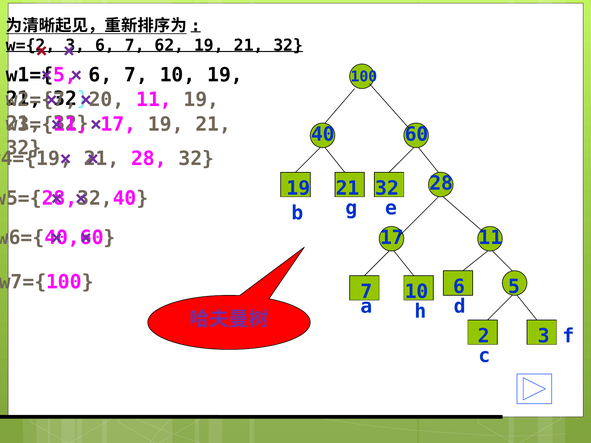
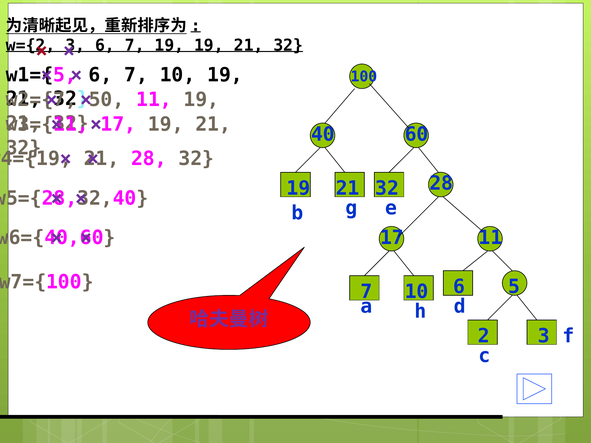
7 62: 62 -> 19 (169, 45)
20: 20 -> 50 (107, 100)
